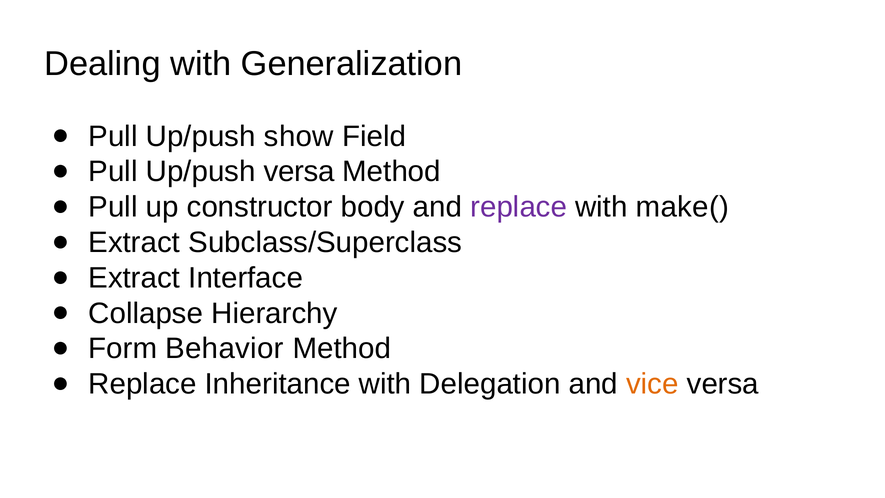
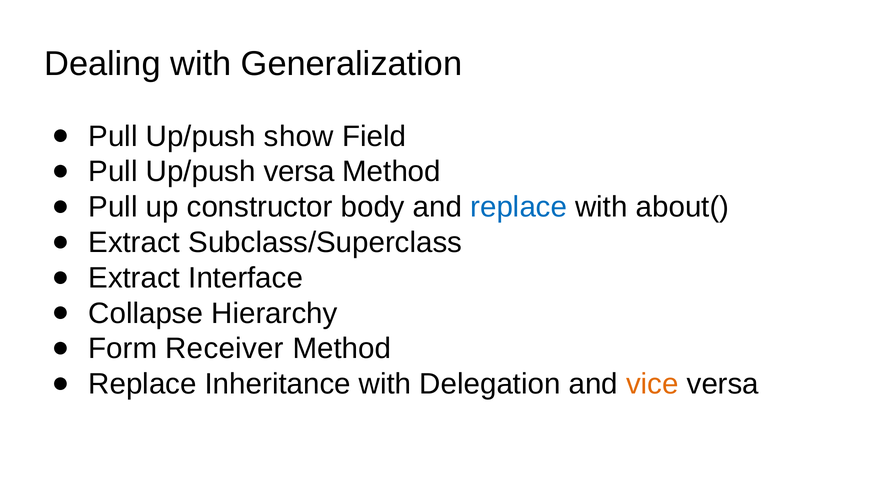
replace colour: purple -> blue (519, 207)
make(: make( -> about( (683, 207)
Behavior: Behavior -> Receiver (224, 349)
